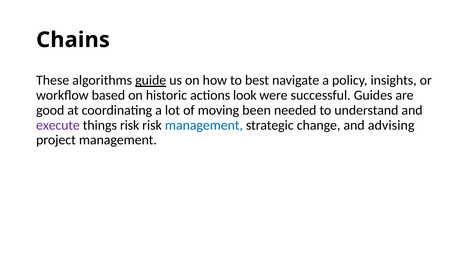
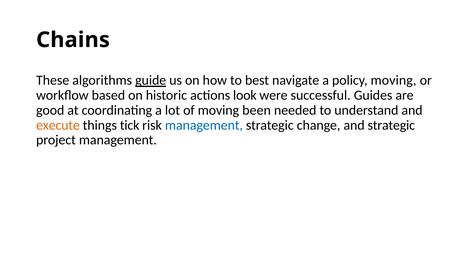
policy insights: insights -> moving (394, 80)
execute colour: purple -> orange (58, 125)
things risk: risk -> tick (130, 125)
and advising: advising -> strategic (391, 125)
